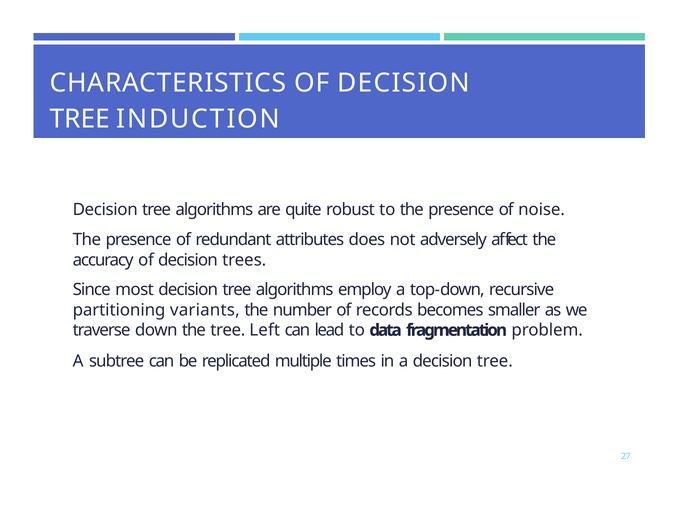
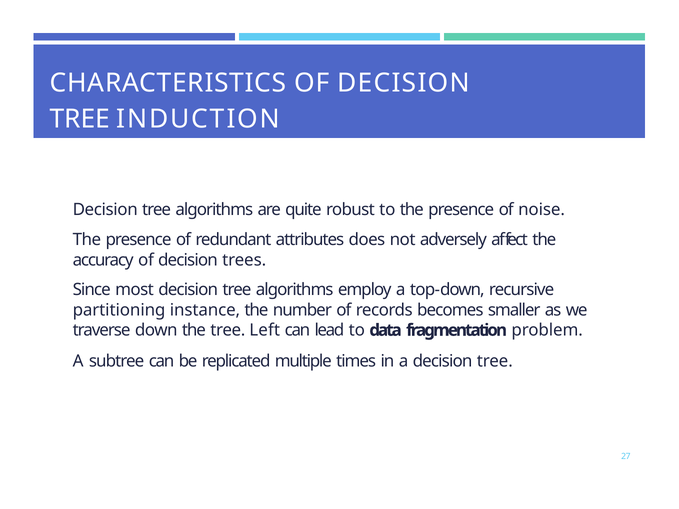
variants: variants -> instance (205, 310)
